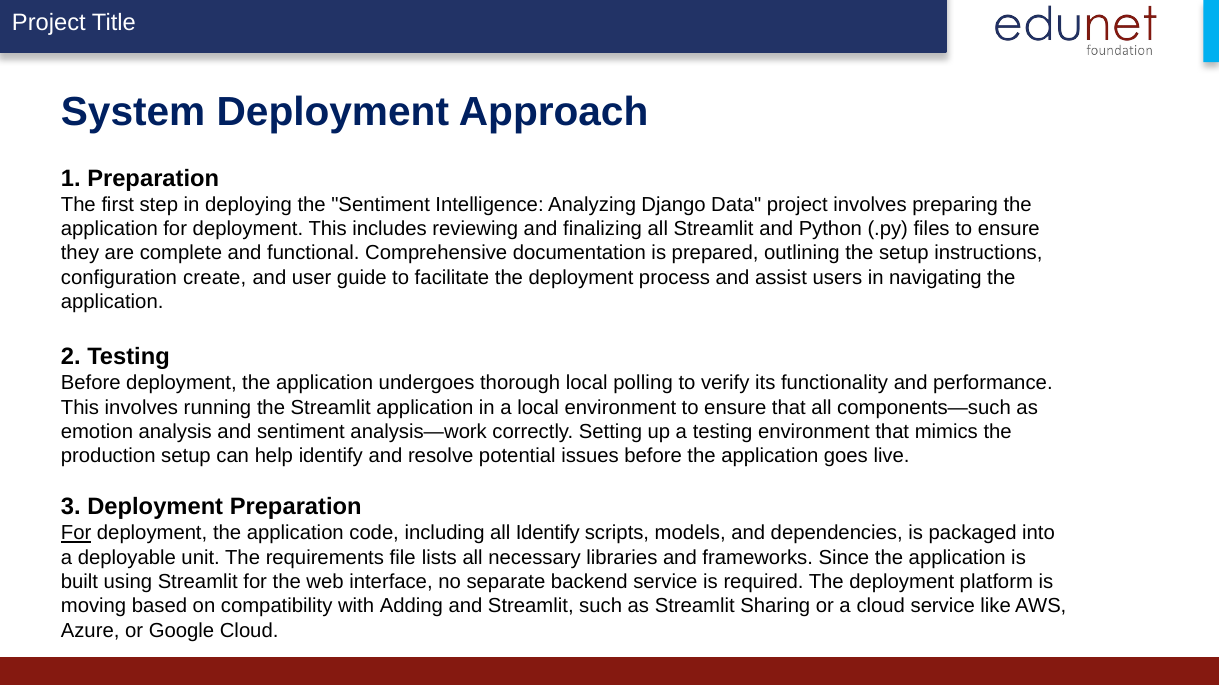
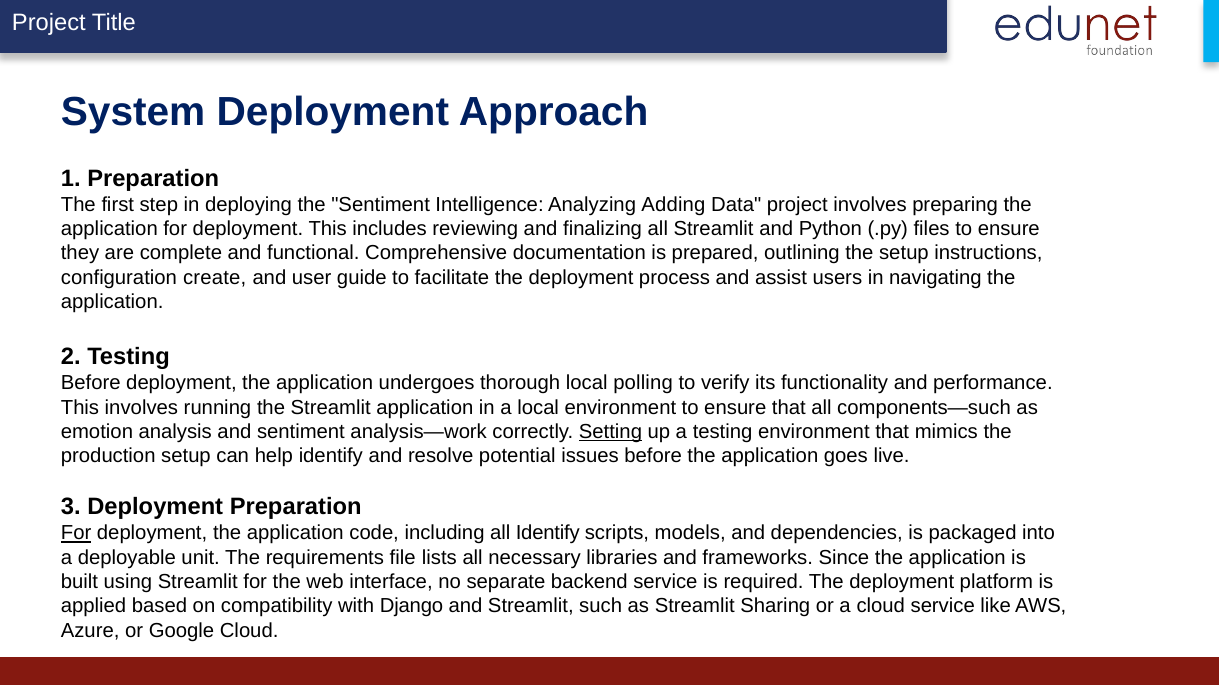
Django: Django -> Adding (673, 205)
Setting underline: none -> present (610, 432)
moving: moving -> applied (94, 607)
Adding: Adding -> Django (411, 607)
